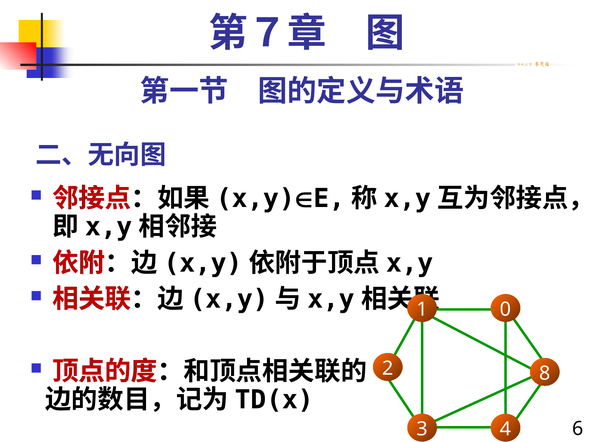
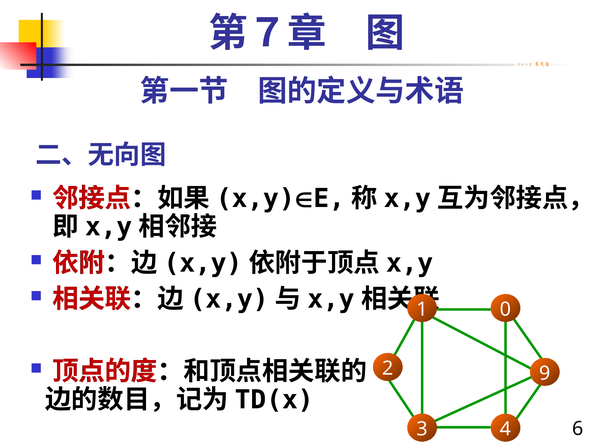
8: 8 -> 9 (545, 373)
